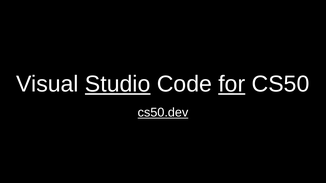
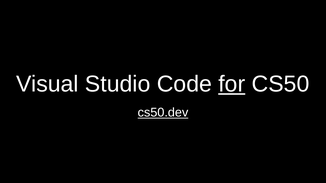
Studio underline: present -> none (118, 84)
